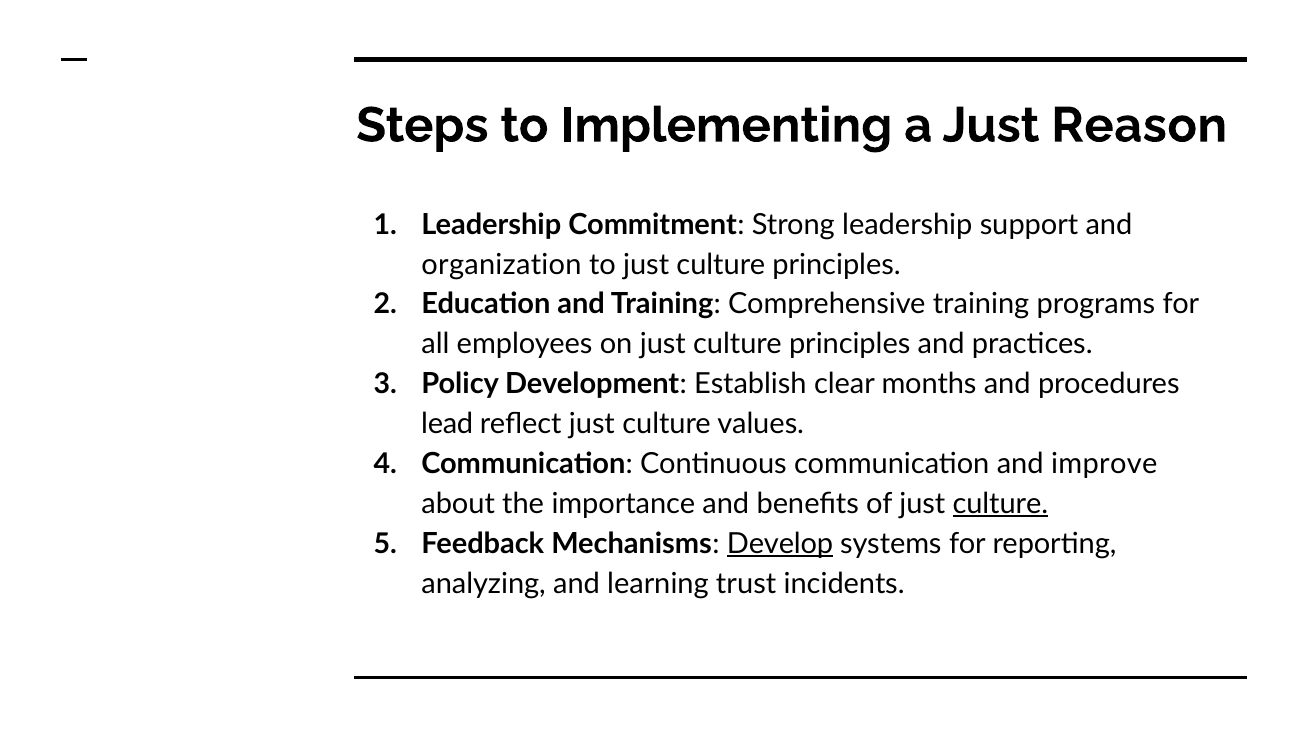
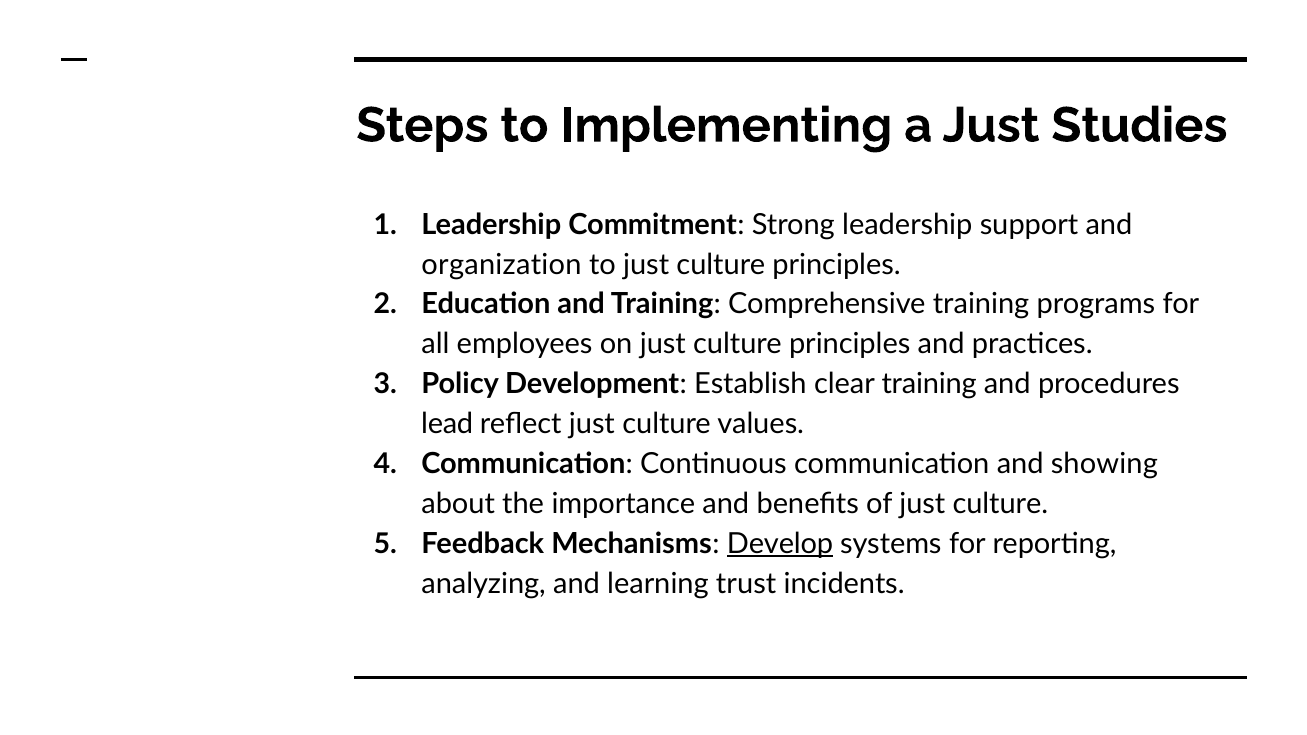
Reason: Reason -> Studies (1139, 125)
clear months: months -> training (929, 384)
improve: improve -> showing (1104, 464)
culture underline: present -> none (1000, 504)
